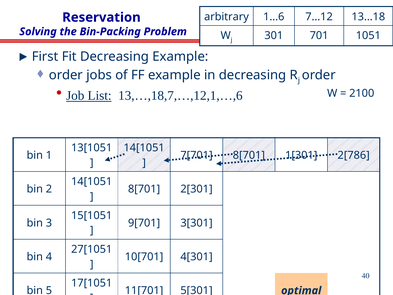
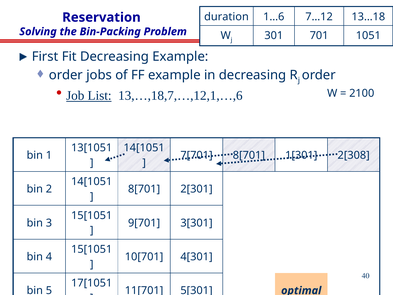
arbitrary: arbitrary -> duration (226, 17)
2[786: 2[786 -> 2[308 (354, 155)
27[1051: 27[1051 -> 15[1051 (92, 249)
